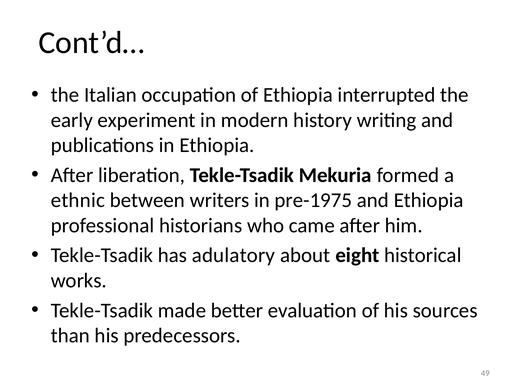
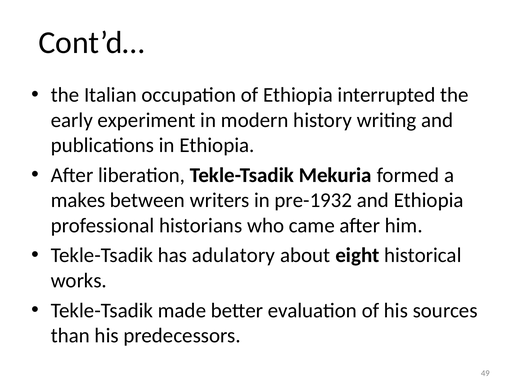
ethnic: ethnic -> makes (78, 200)
pre-1975: pre-1975 -> pre-1932 (313, 200)
